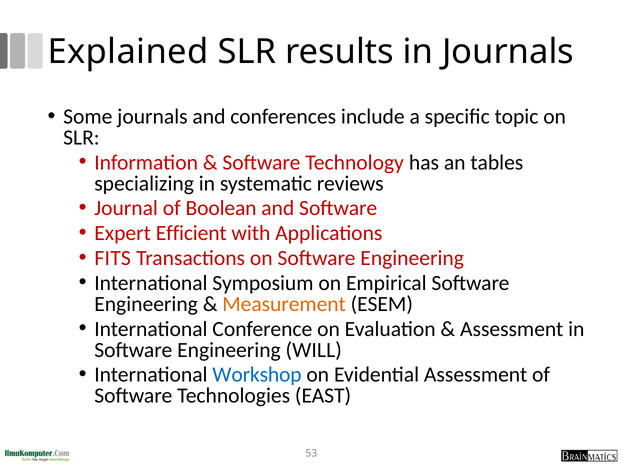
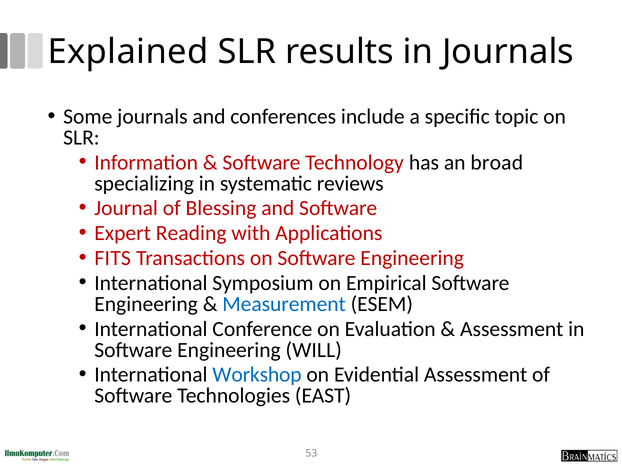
tables: tables -> broad (497, 162)
Boolean: Boolean -> Blessing (221, 208)
Efficient: Efficient -> Reading (191, 233)
Measurement colour: orange -> blue (284, 304)
